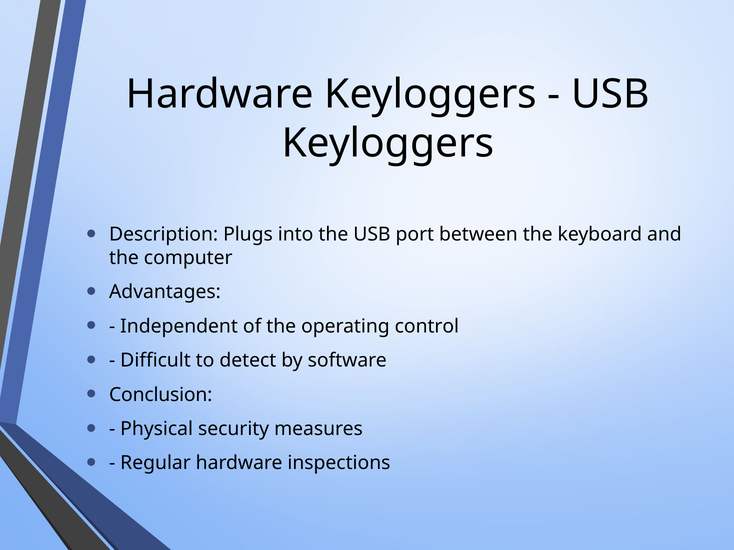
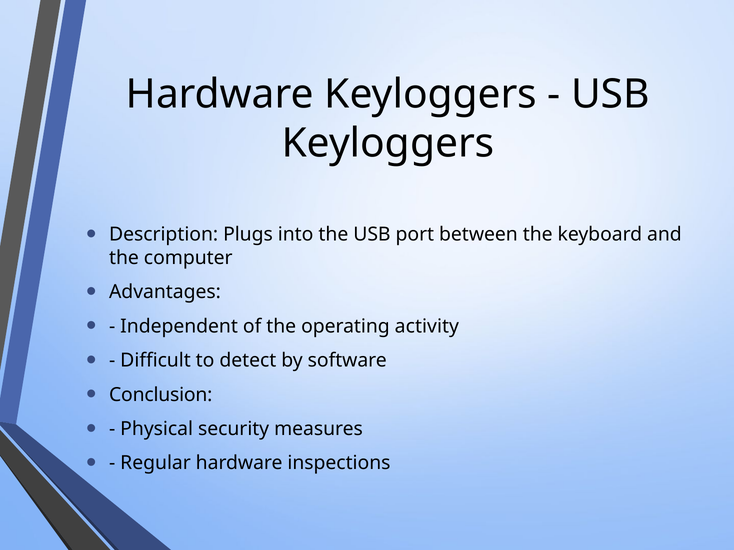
control: control -> activity (427, 327)
